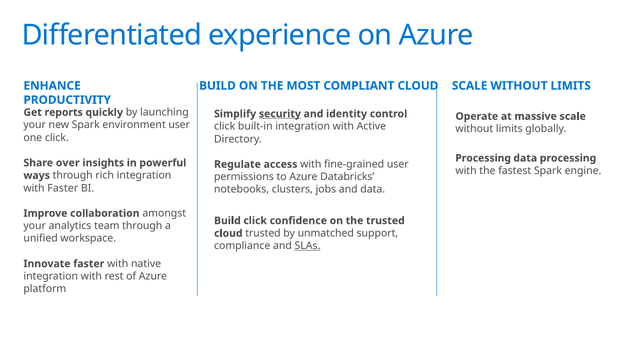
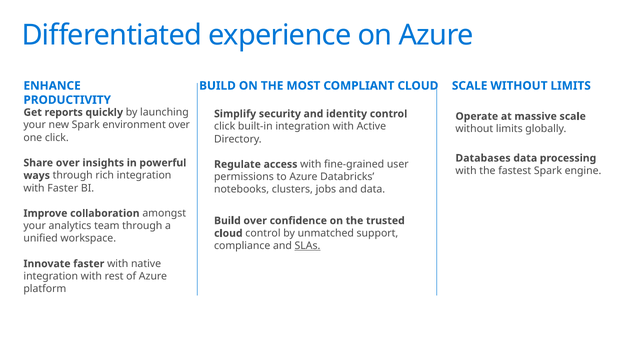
security underline: present -> none (280, 114)
environment user: user -> over (179, 125)
Processing: Processing -> Databases (483, 158)
Build click: click -> over (255, 221)
cloud trusted: trusted -> control (263, 233)
